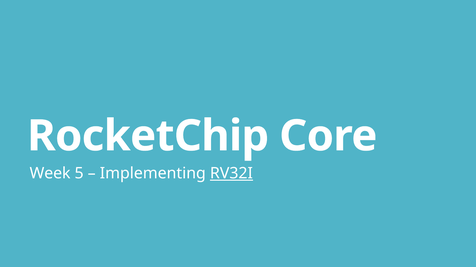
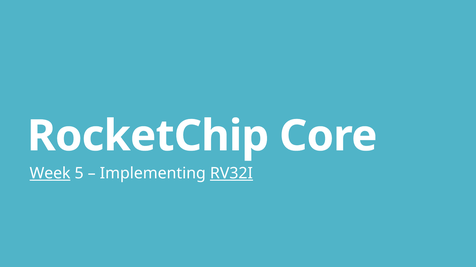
Week underline: none -> present (50, 174)
